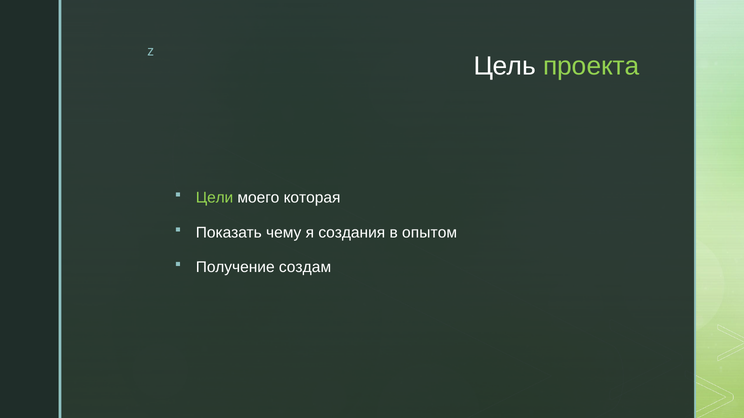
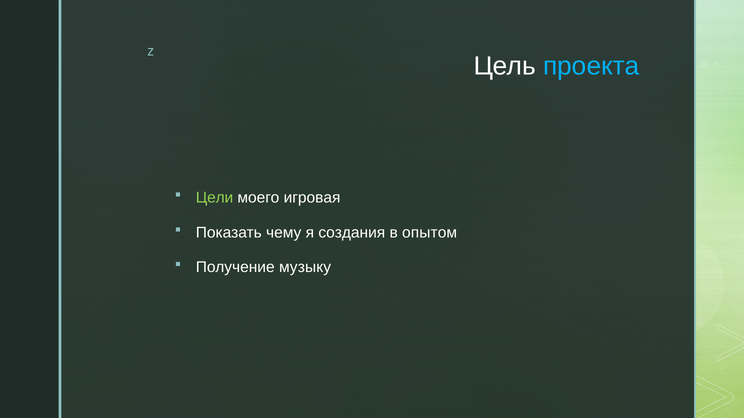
проекта colour: light green -> light blue (591, 66)
которая: которая -> игровая (312, 198)
создам: создам -> музыку (305, 267)
